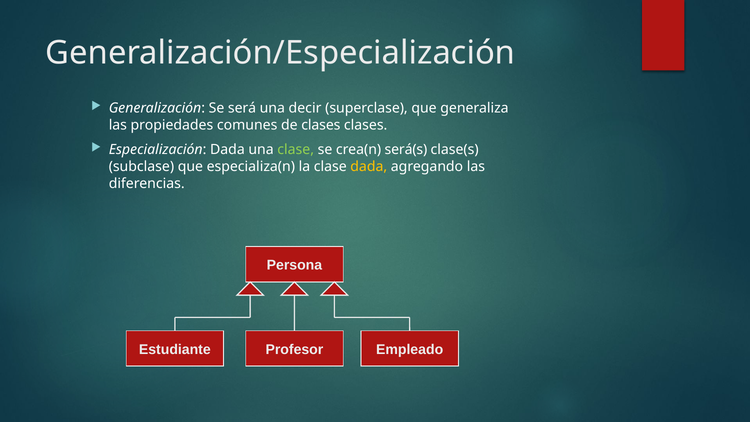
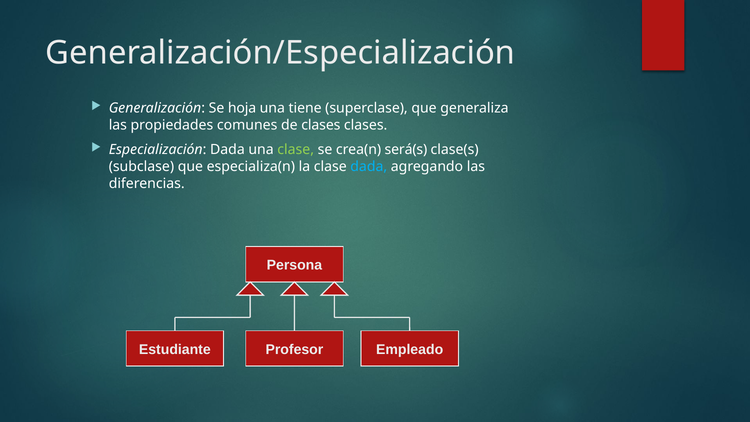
será: será -> hoja (242, 108)
decir: decir -> tiene (305, 108)
dada colour: yellow -> light blue (369, 166)
